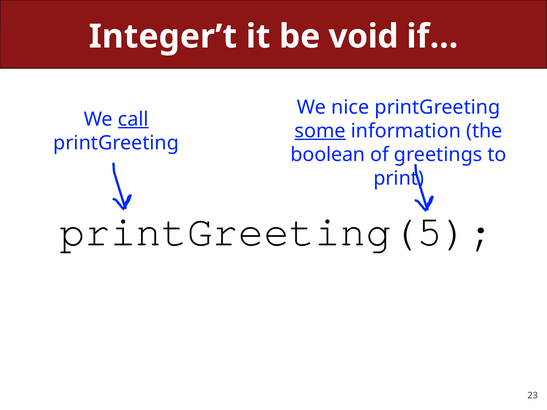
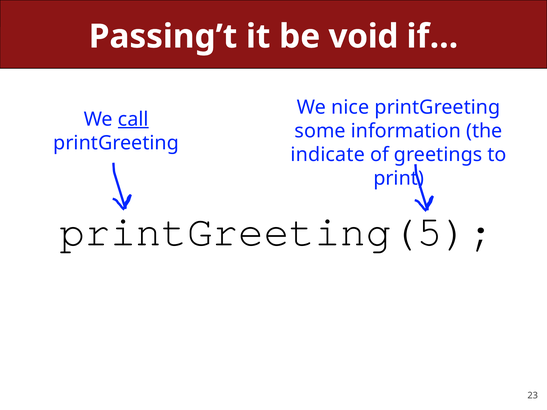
Integer’t: Integer’t -> Passing’t (163, 37)
some underline: present -> none (320, 131)
boolean: boolean -> indicate (328, 155)
